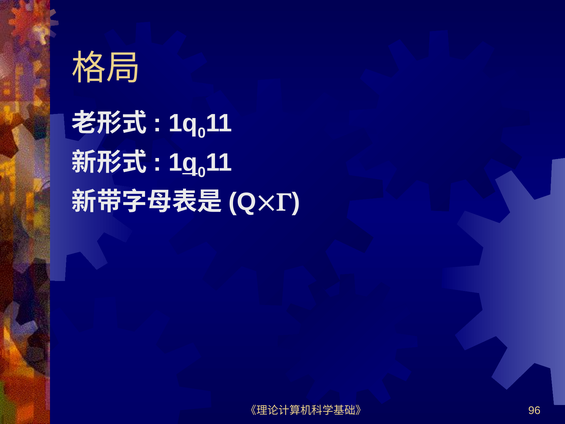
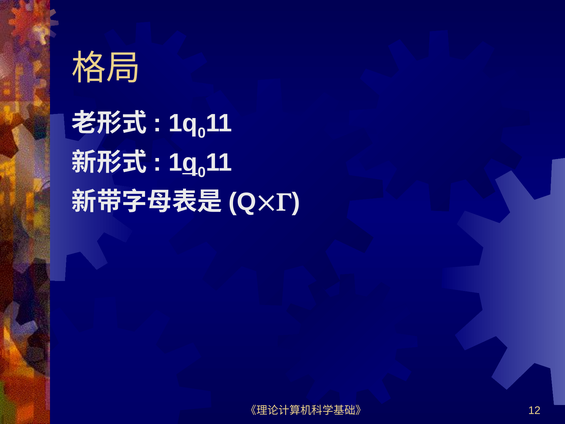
96: 96 -> 12 (534, 410)
